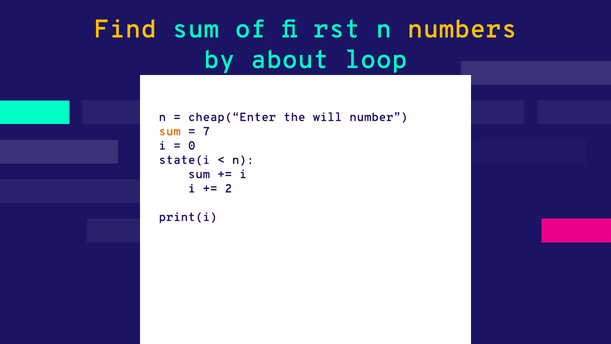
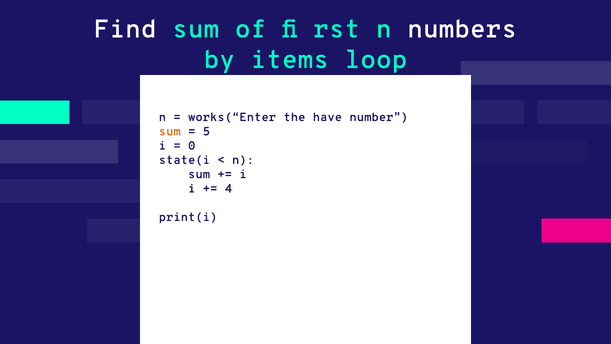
Find colour: yellow -> white (125, 29)
numbers colour: yellow -> white (462, 29)
about: about -> items (290, 60)
cheap(“Enter: cheap(“Enter -> works(“Enter (232, 117)
will: will -> have (327, 117)
7: 7 -> 5 (206, 131)
2: 2 -> 4 (228, 188)
